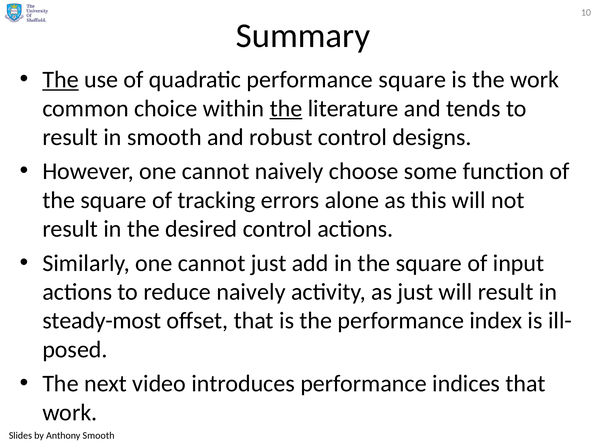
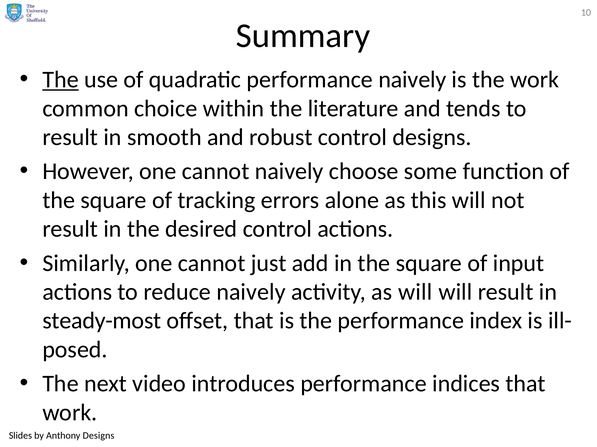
performance square: square -> naively (412, 80)
the underline: present -> none (286, 109)
as just: just -> will (415, 292)
Anthony Smooth: Smooth -> Designs (99, 436)
